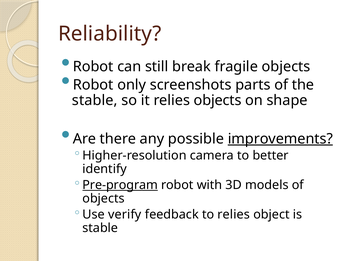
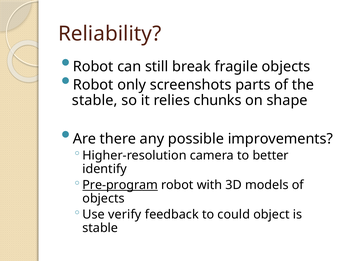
relies objects: objects -> chunks (218, 100)
improvements underline: present -> none (280, 139)
to relies: relies -> could (234, 214)
